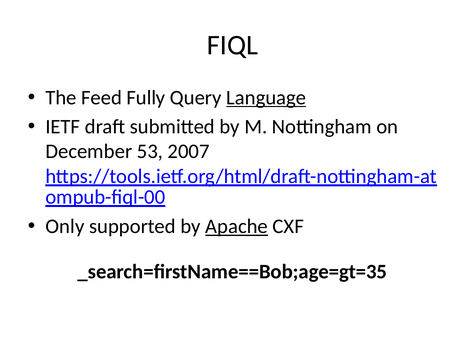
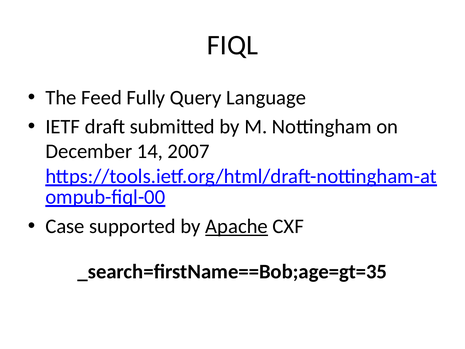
Language underline: present -> none (266, 98)
53: 53 -> 14 (150, 151)
Only: Only -> Case (65, 226)
